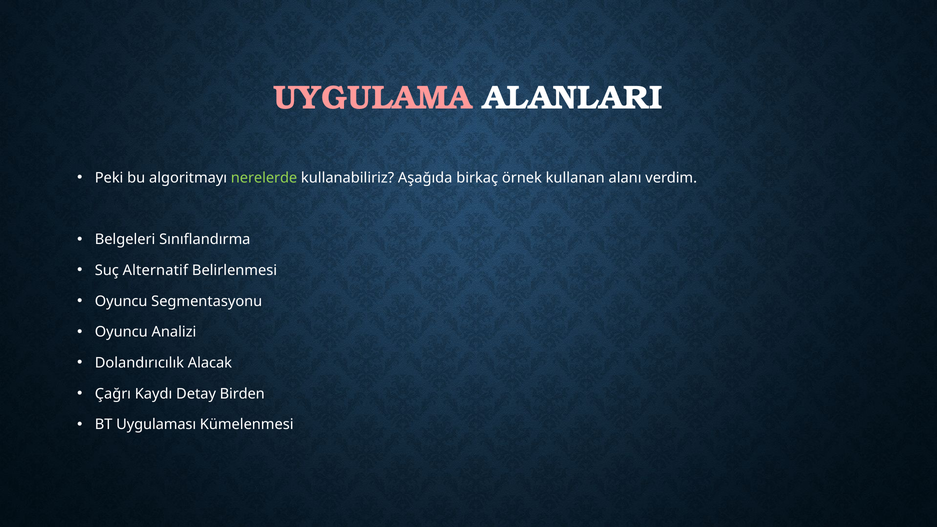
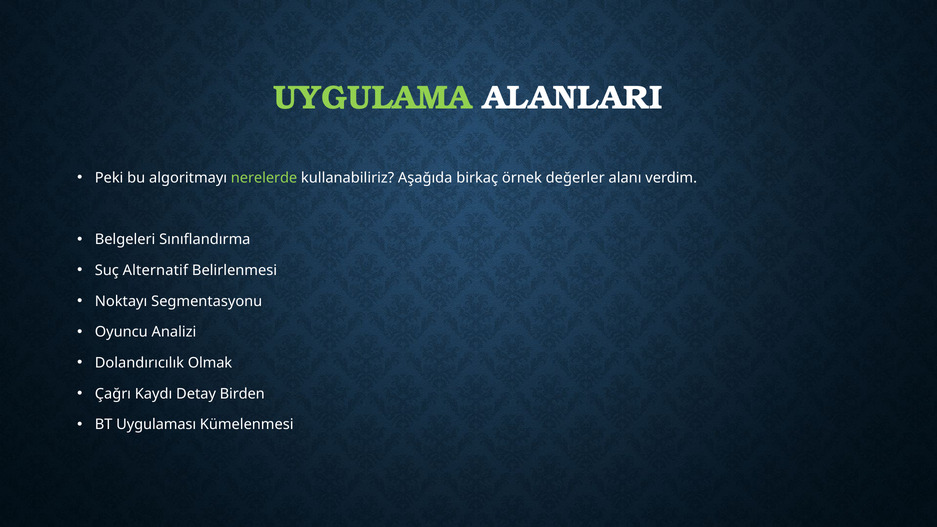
UYGULAMA colour: pink -> light green (373, 98)
kullanan: kullanan -> değerler (575, 178)
Oyuncu: Oyuncu -> Noktayı (121, 301)
Alacak: Alacak -> Olmak (210, 363)
